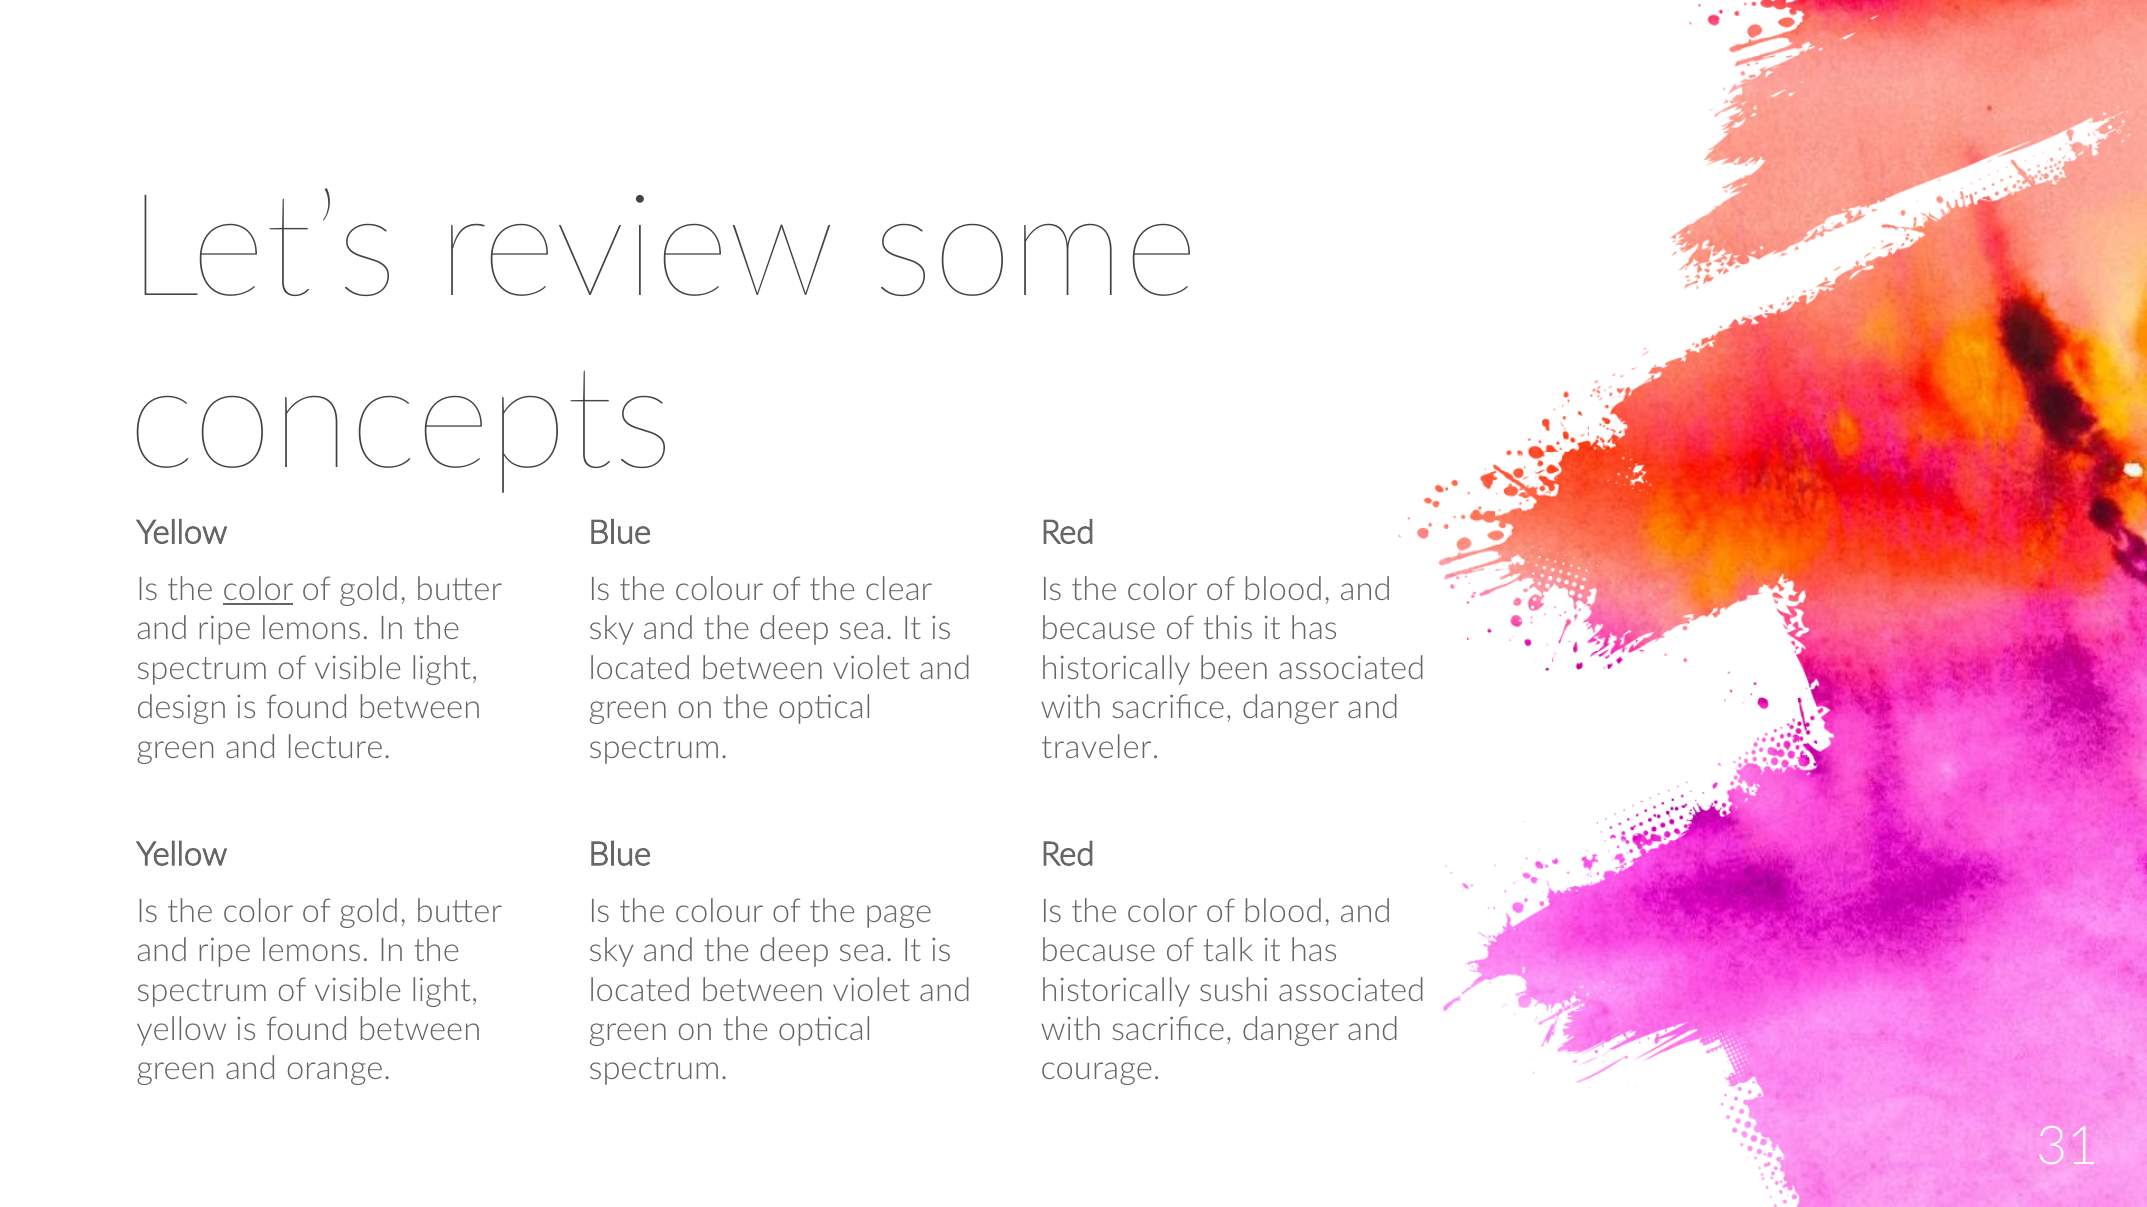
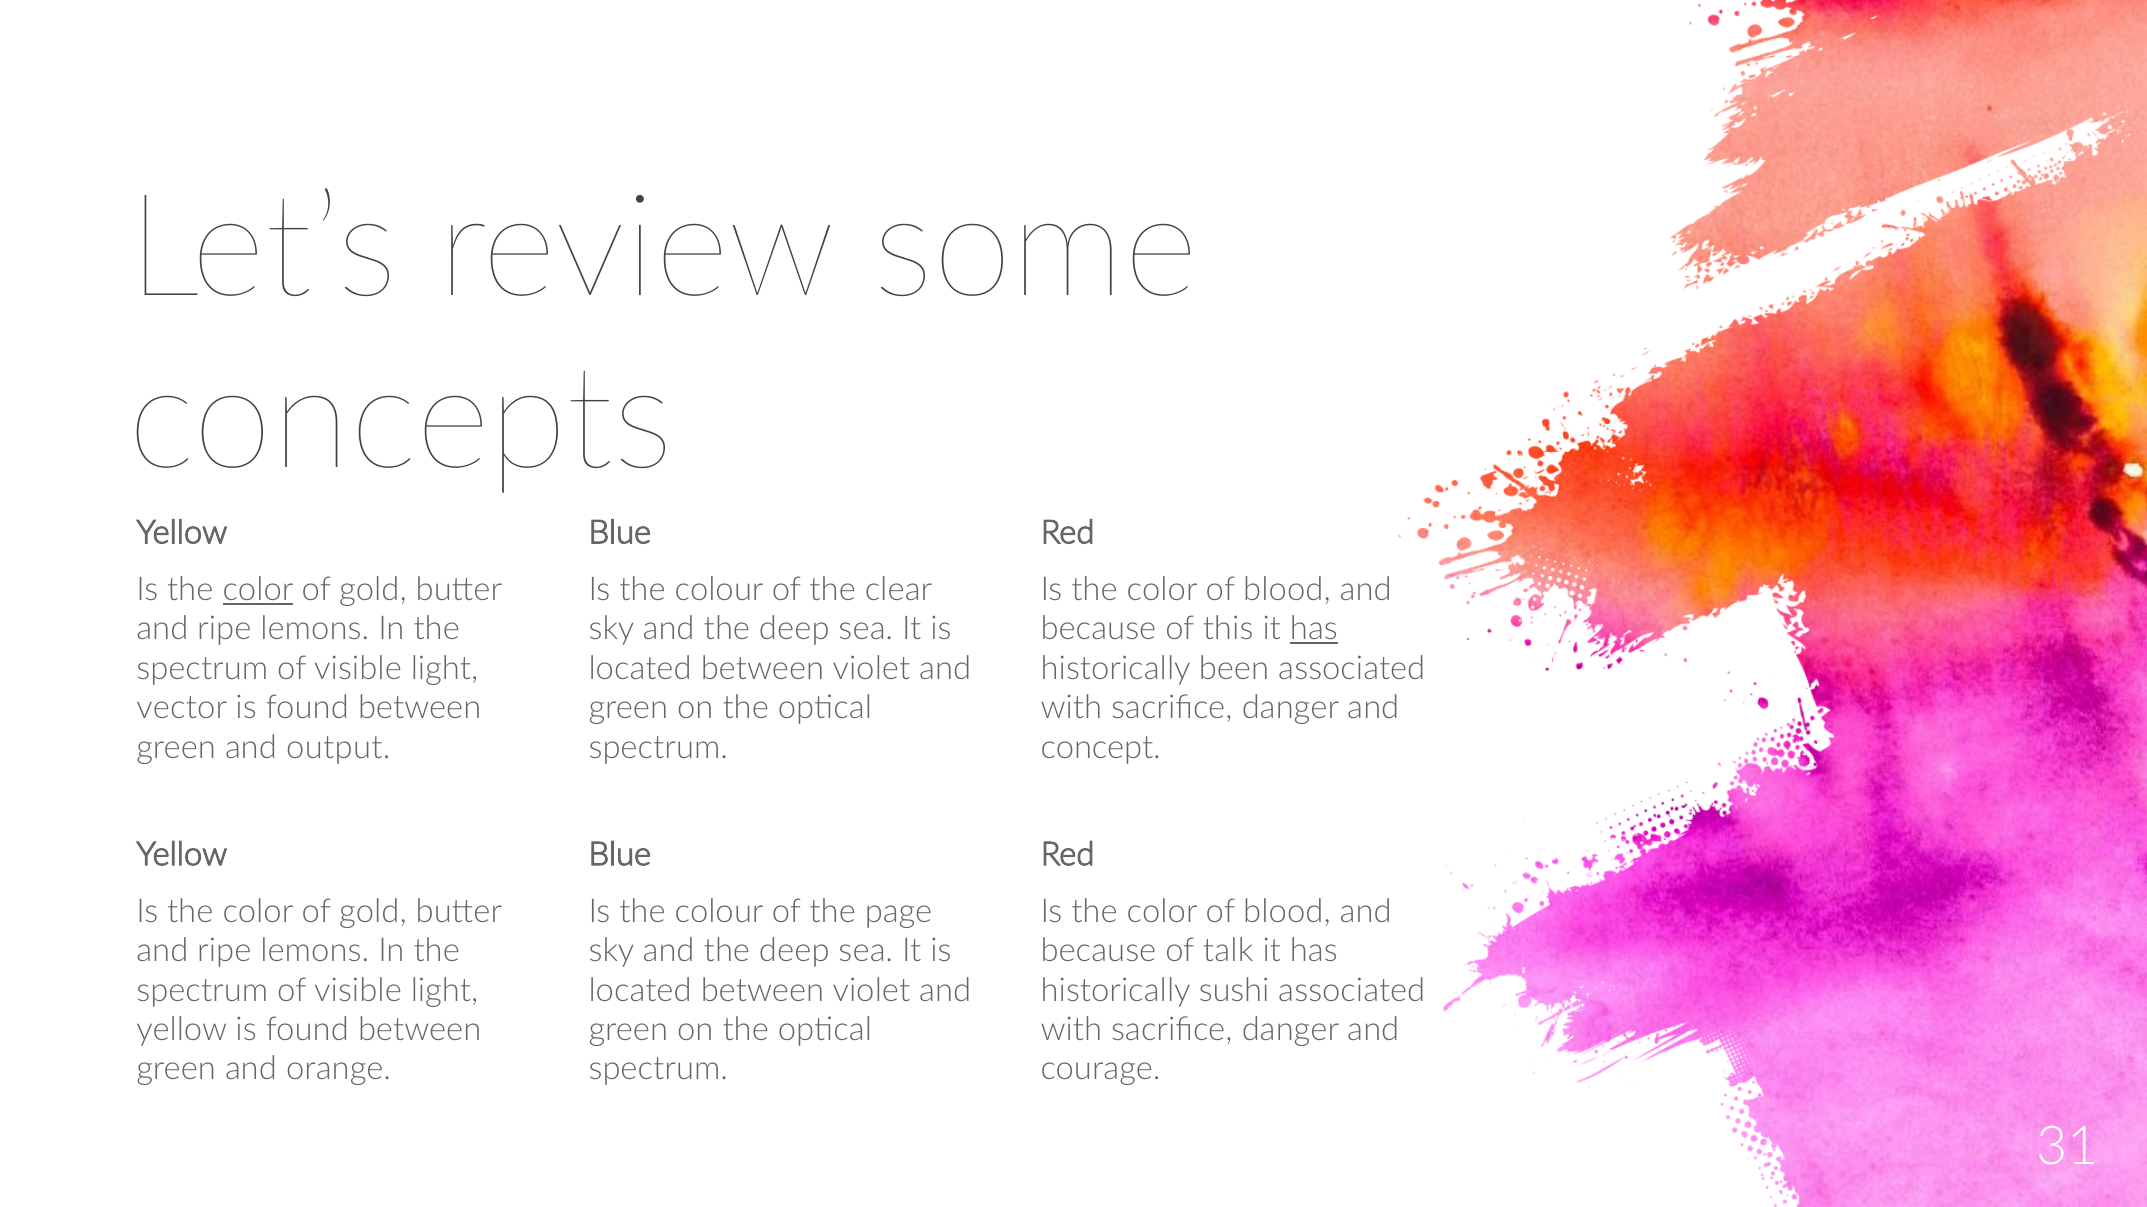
has underline: none -> present (1314, 629)
design: design -> vector (182, 708)
lecture: lecture -> output (338, 748)
traveler: traveler -> concept (1101, 748)
